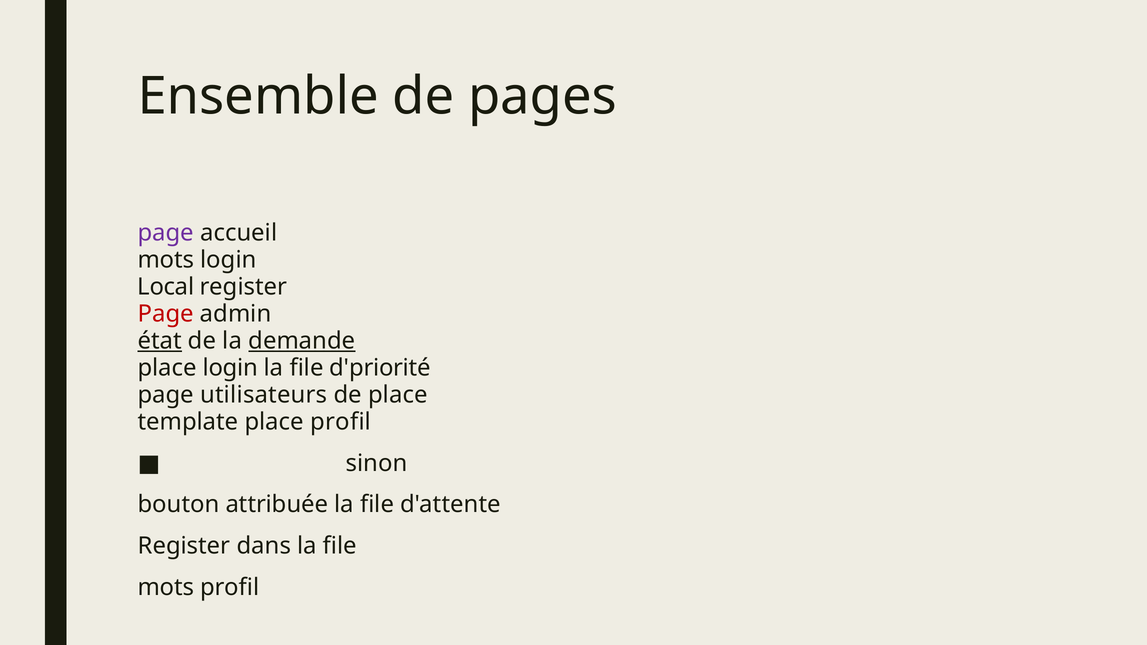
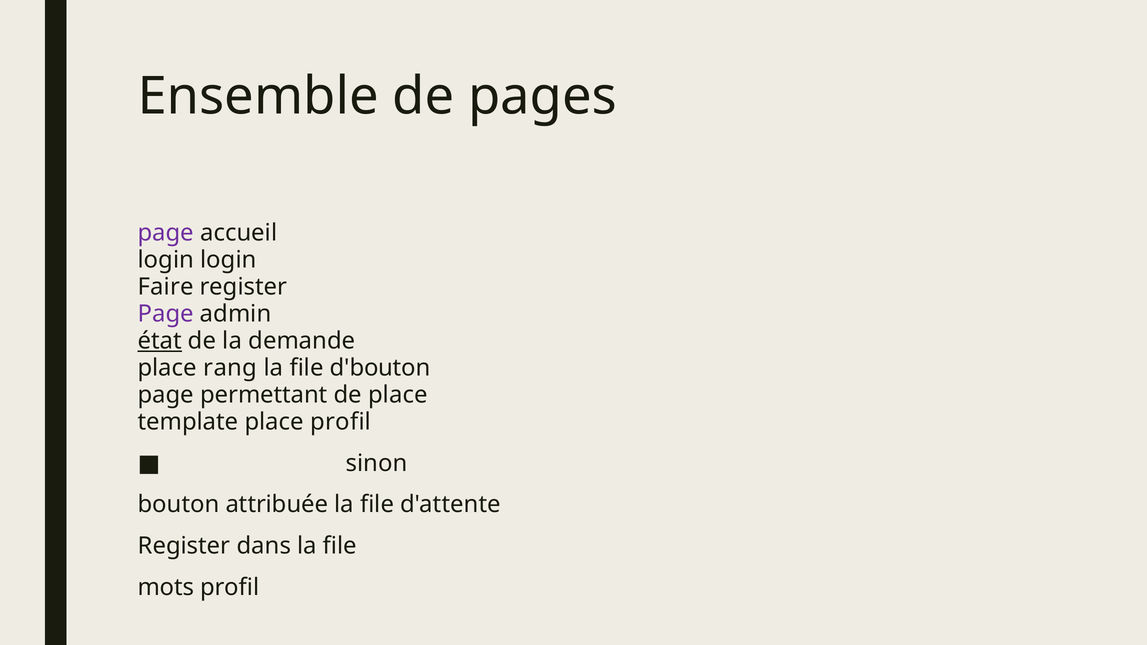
mots: mots -> login (166, 260)
Local: Local -> Faire (166, 287)
Page colour: red -> purple (166, 314)
demande underline: present -> none (302, 341)
place login: login -> rang (230, 368)
d'priorité: d'priorité -> d'bouton (380, 368)
utilisateurs: utilisateurs -> permettant (264, 395)
